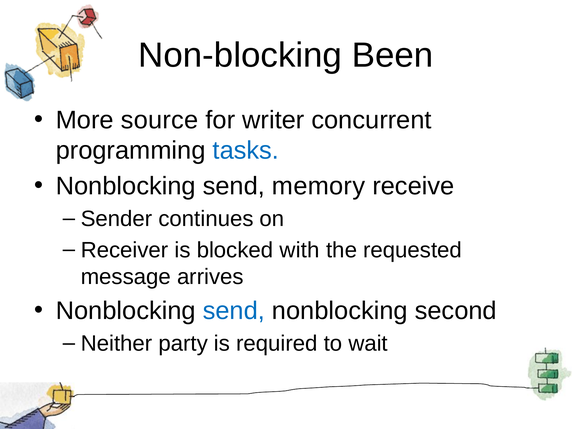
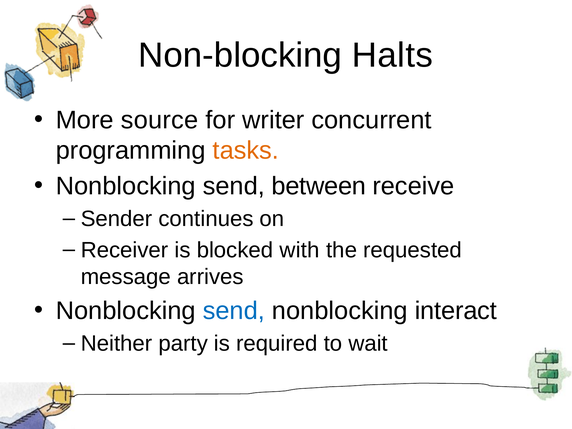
Been: Been -> Halts (392, 55)
tasks colour: blue -> orange (246, 151)
memory: memory -> between (319, 186)
second: second -> interact (456, 311)
